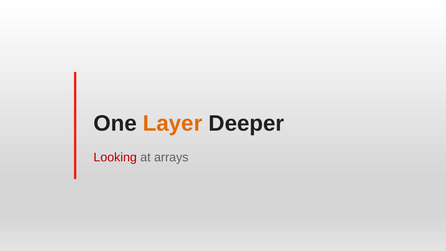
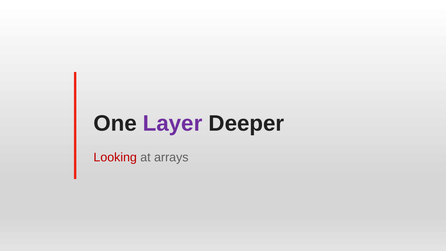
Layer colour: orange -> purple (173, 123)
